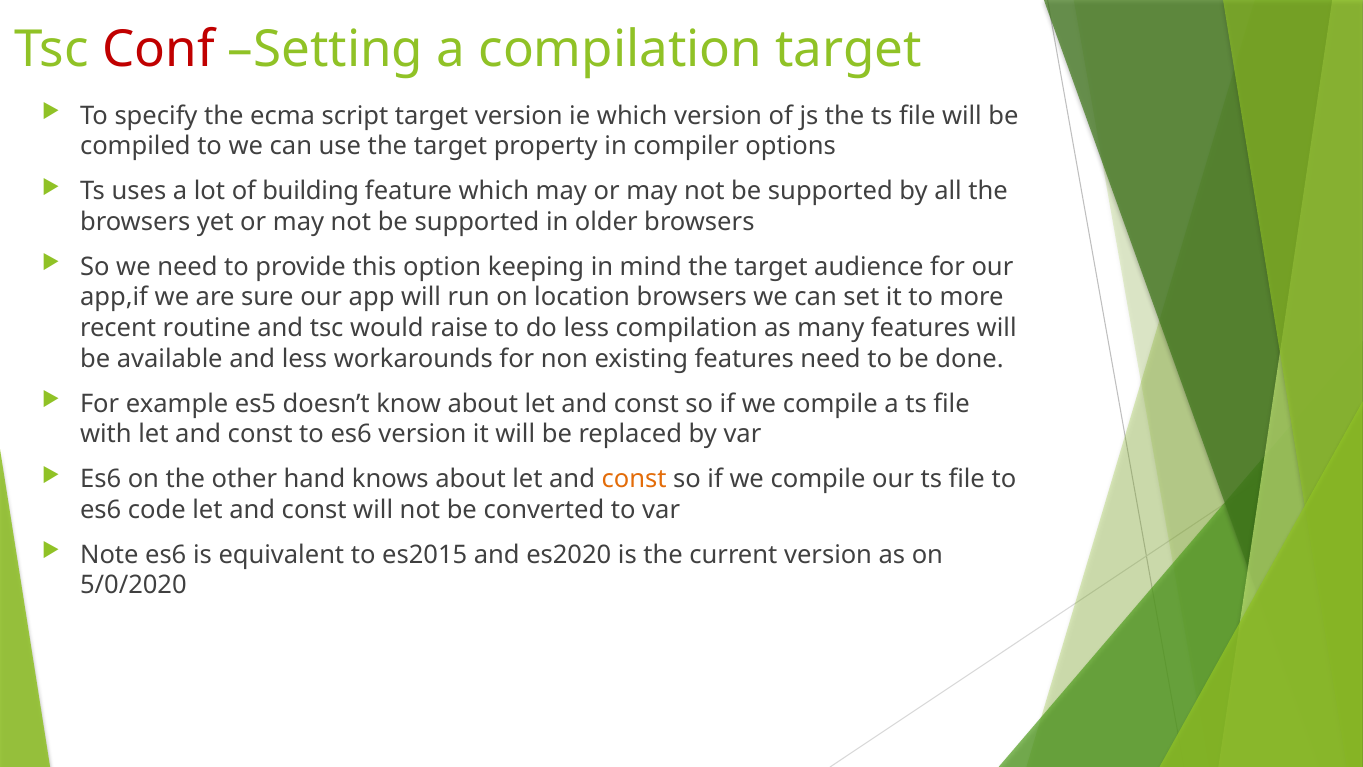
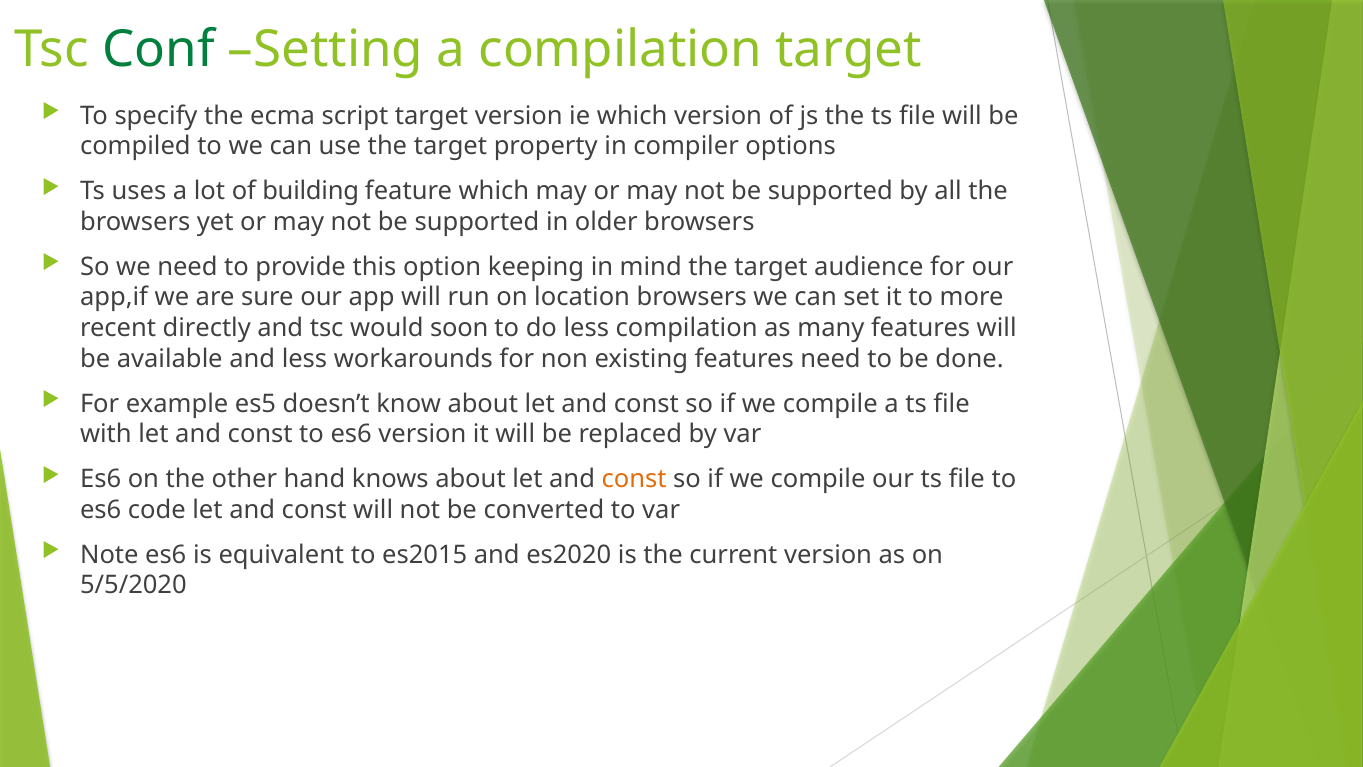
Conf colour: red -> green (158, 49)
routine: routine -> directly (207, 328)
raise: raise -> soon (459, 328)
5/0/2020: 5/0/2020 -> 5/5/2020 (133, 585)
